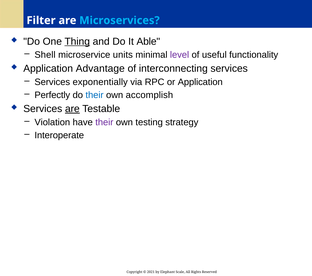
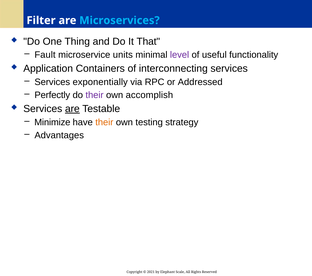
Thing underline: present -> none (77, 41)
Able: Able -> That (148, 41)
Shell: Shell -> Fault (45, 55)
Advantage: Advantage -> Containers (100, 69)
or Application: Application -> Addressed (200, 82)
their colour: blue -> purple (95, 95)
Violation: Violation -> Minimize (52, 122)
their colour: purple -> orange (104, 122)
Interoperate: Interoperate -> Advantages (59, 135)
